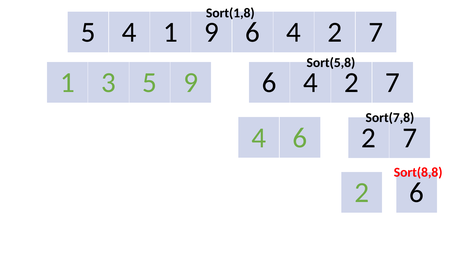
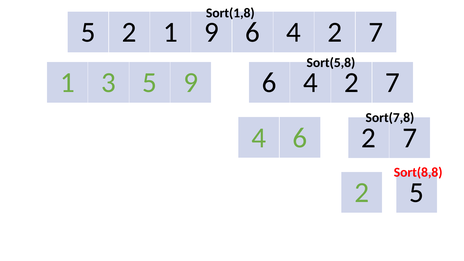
5 4: 4 -> 2 (129, 32)
2 6: 6 -> 5 (417, 193)
